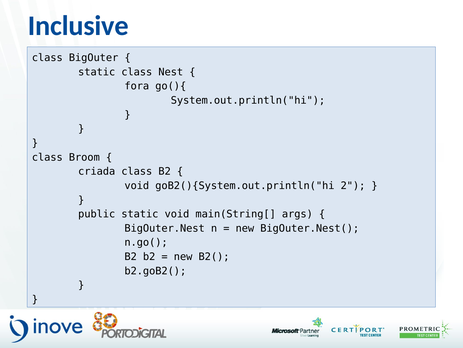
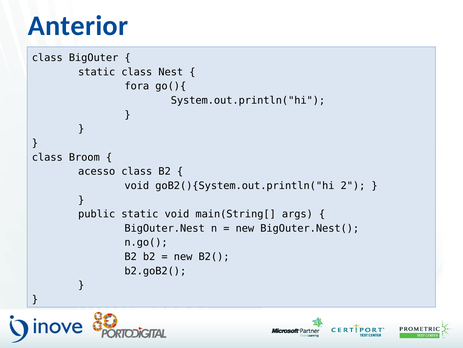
Inclusive: Inclusive -> Anterior (78, 26)
criada: criada -> acesso (97, 171)
